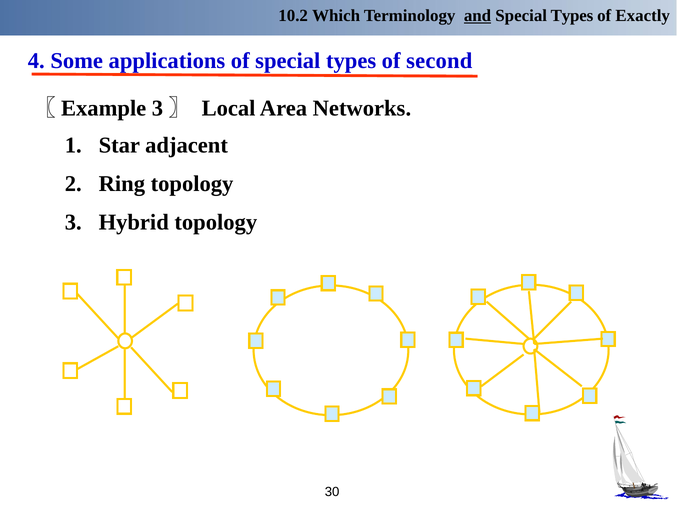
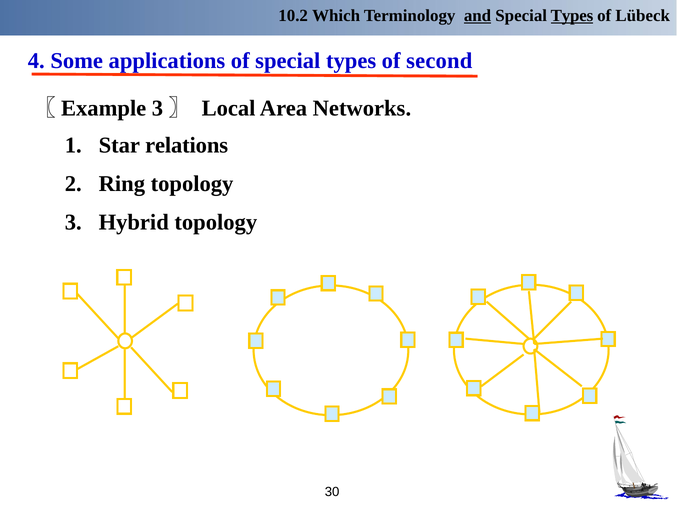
Types underline: none -> present (572, 16)
Exactly: Exactly -> Lübeck (643, 16)
adjacent: adjacent -> relations (187, 145)
